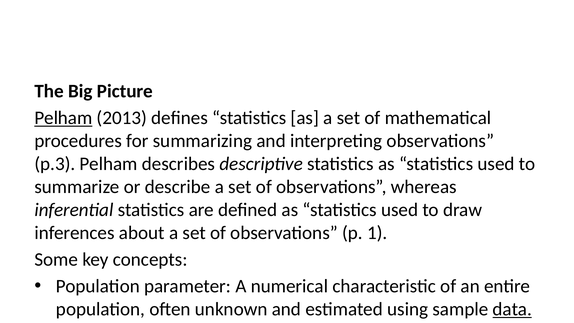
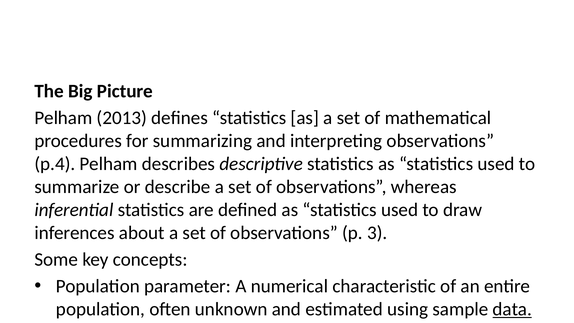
Pelham underline: present -> none (63, 118)
p.3: p.3 -> p.4 (55, 164)
1: 1 -> 3 (377, 233)
